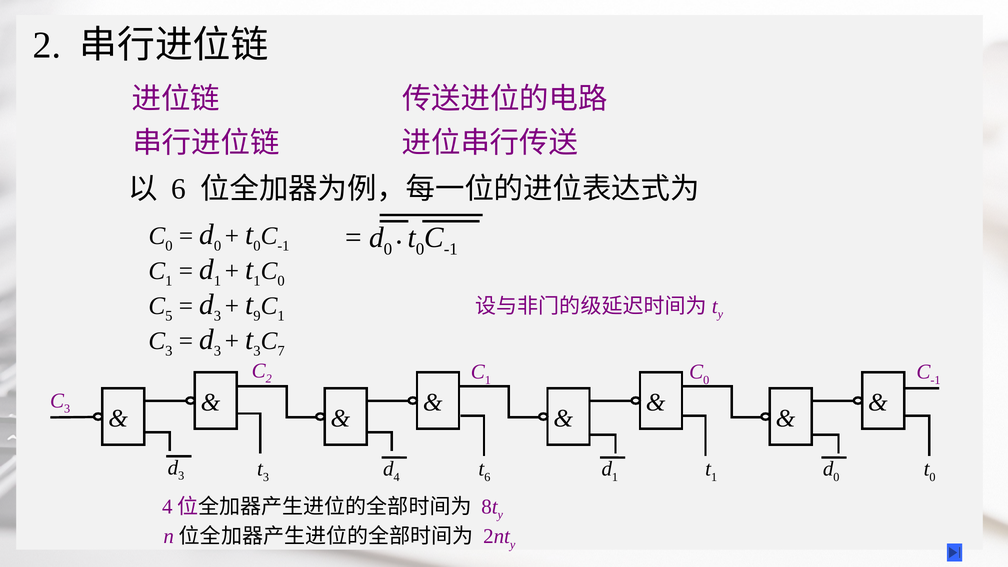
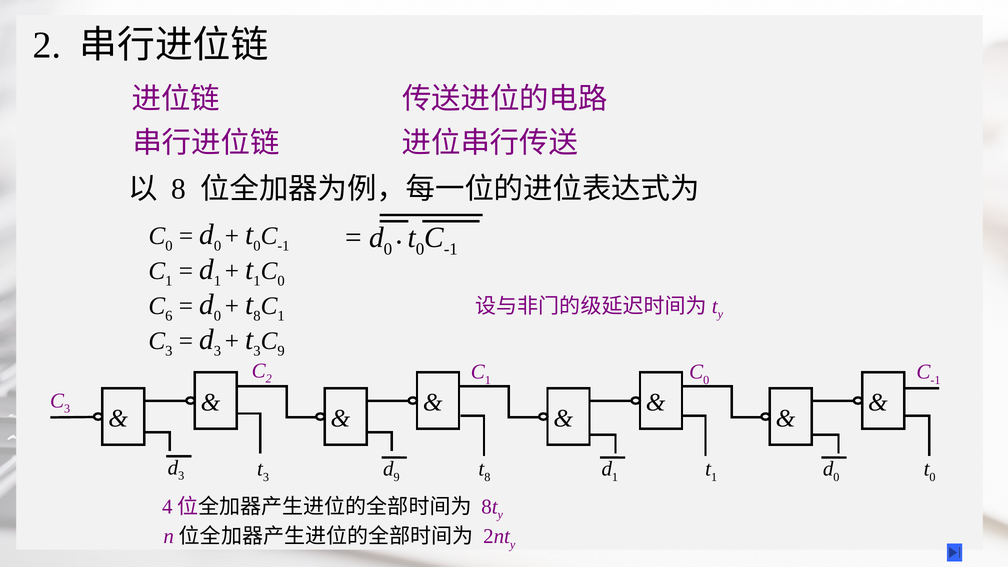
6: 6 -> 8 (179, 189)
5: 5 -> 6 (169, 316)
3: 3 -> 0 (218, 316)
9: 9 -> 8 (257, 316)
7: 7 -> 9 (281, 351)
4: 4 -> 9 (397, 477)
6: 6 -> 8 (487, 477)
